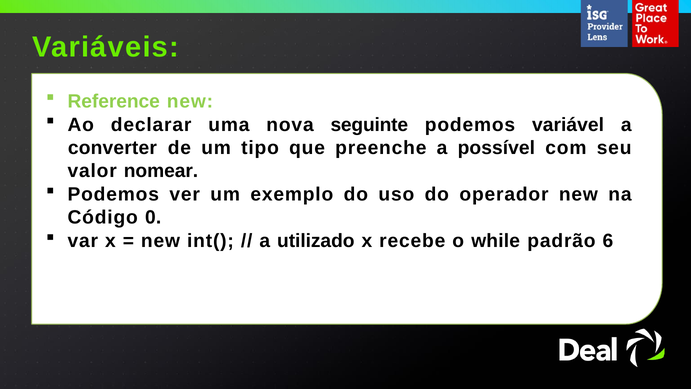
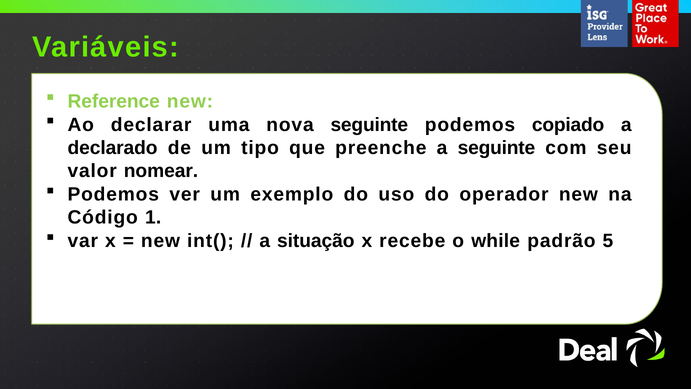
variável: variável -> copiado (568, 125)
converter: converter -> declarado (113, 148)
a possível: possível -> seguinte (496, 148)
0: 0 -> 1 (153, 217)
utilizado: utilizado -> situação (316, 241)
6: 6 -> 5 (608, 241)
